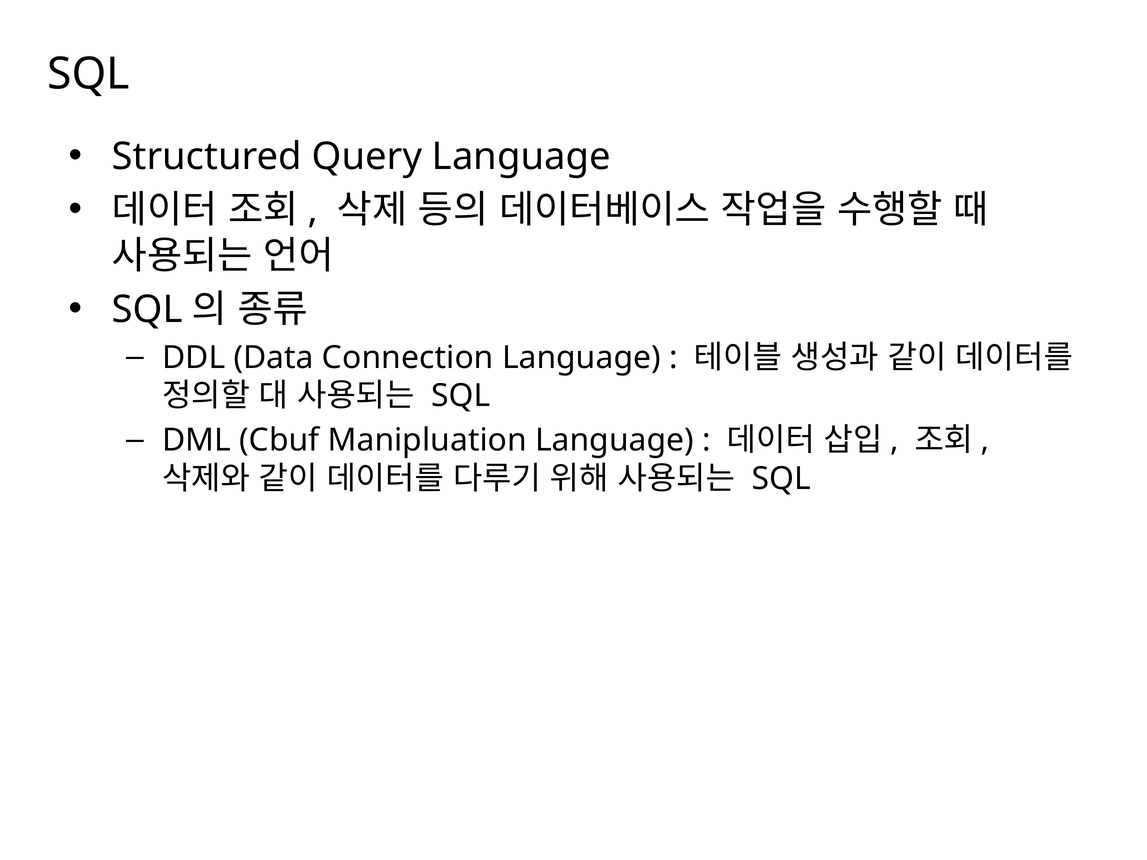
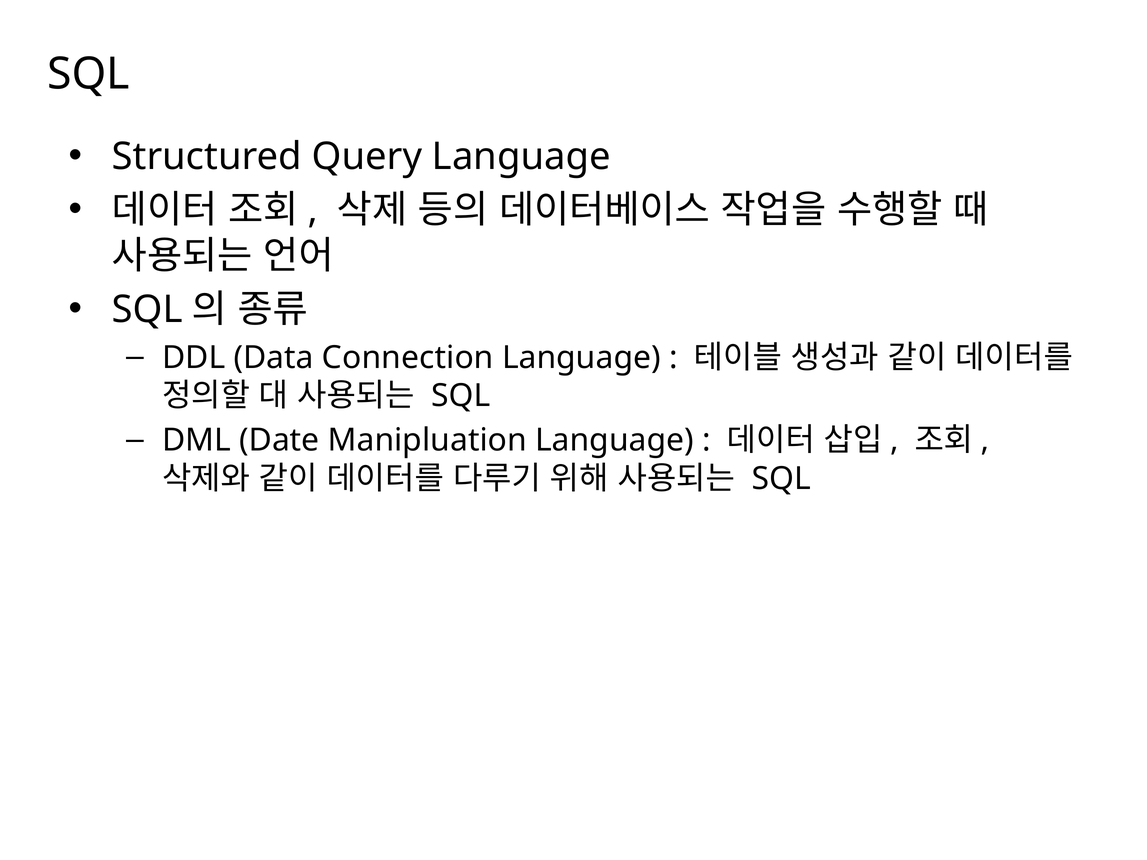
Cbuf: Cbuf -> Date (279, 441)
